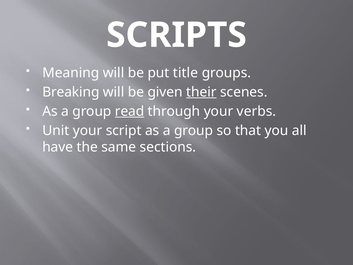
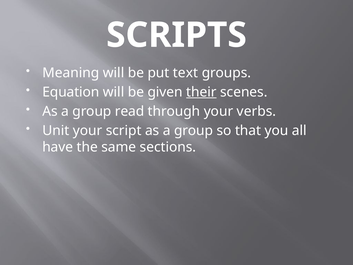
title: title -> text (186, 73)
Breaking: Breaking -> Equation (71, 92)
read underline: present -> none (130, 111)
